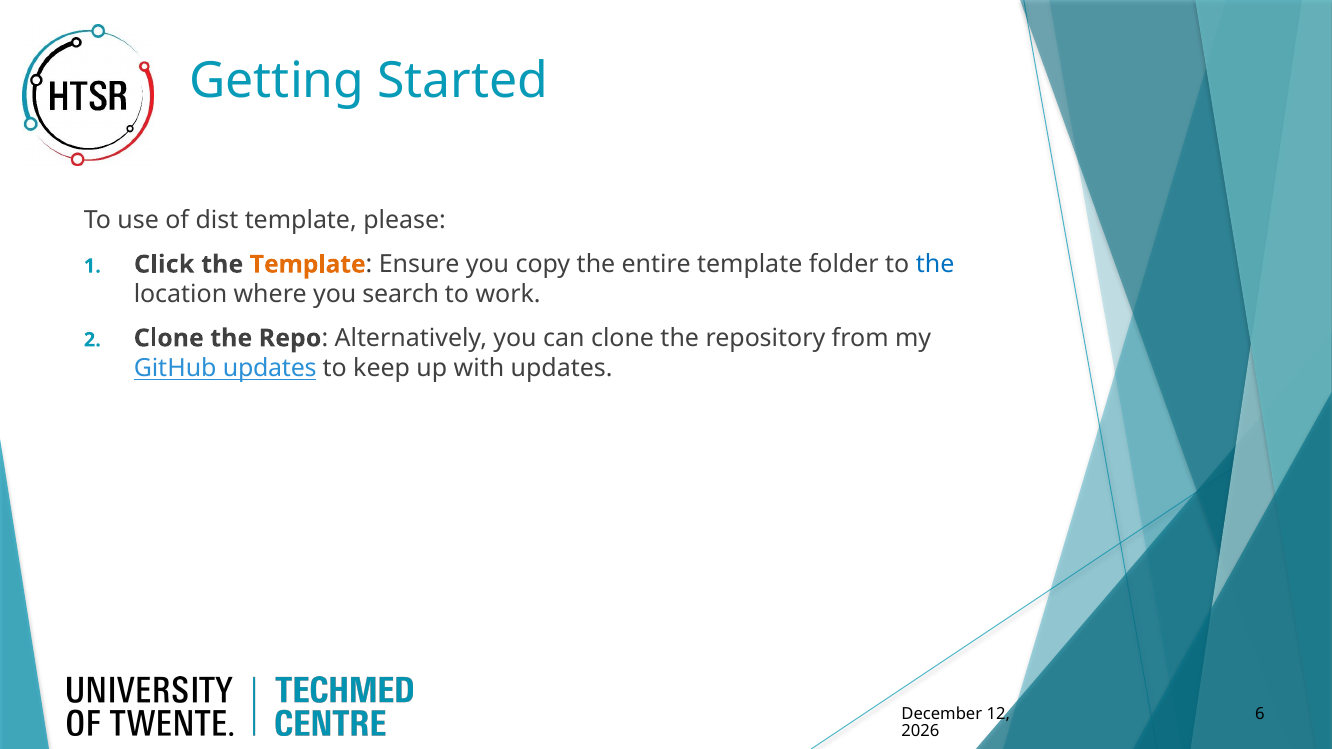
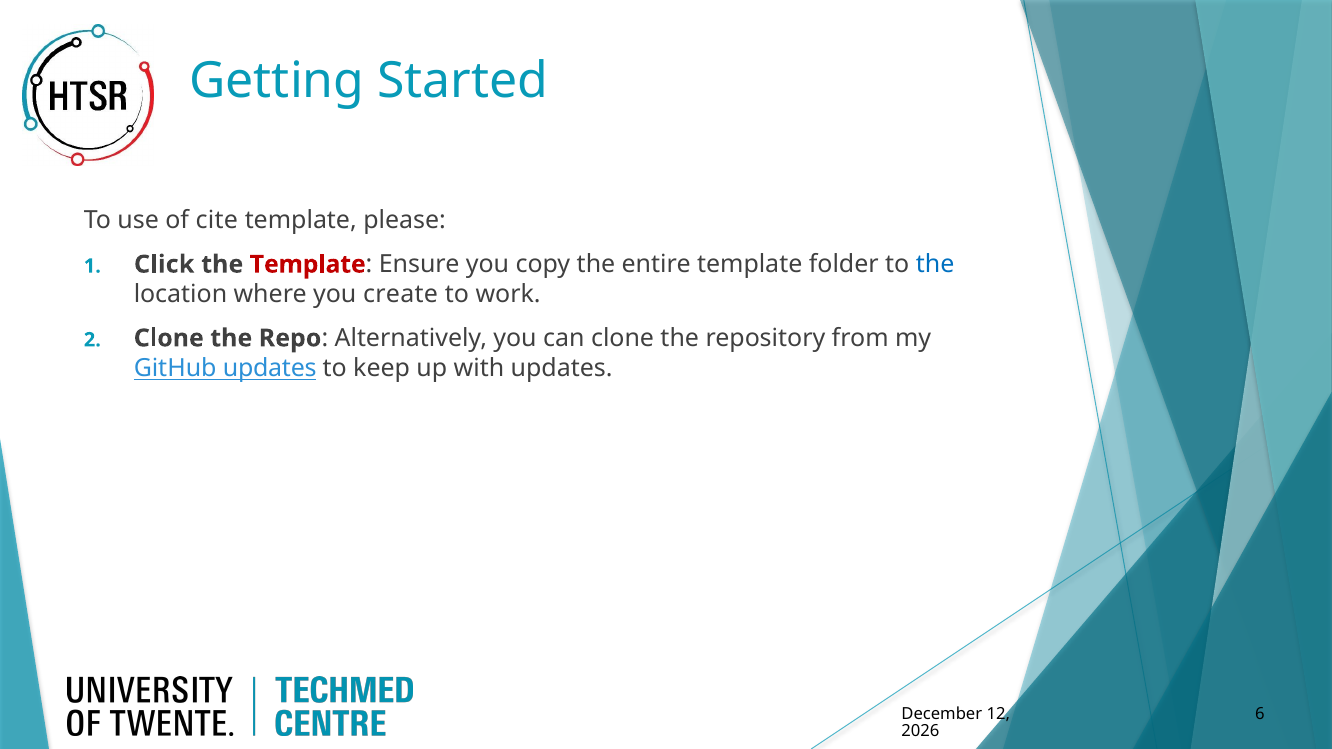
dist: dist -> cite (217, 221)
Template colour: orange -> red (308, 264)
search: search -> create (401, 294)
